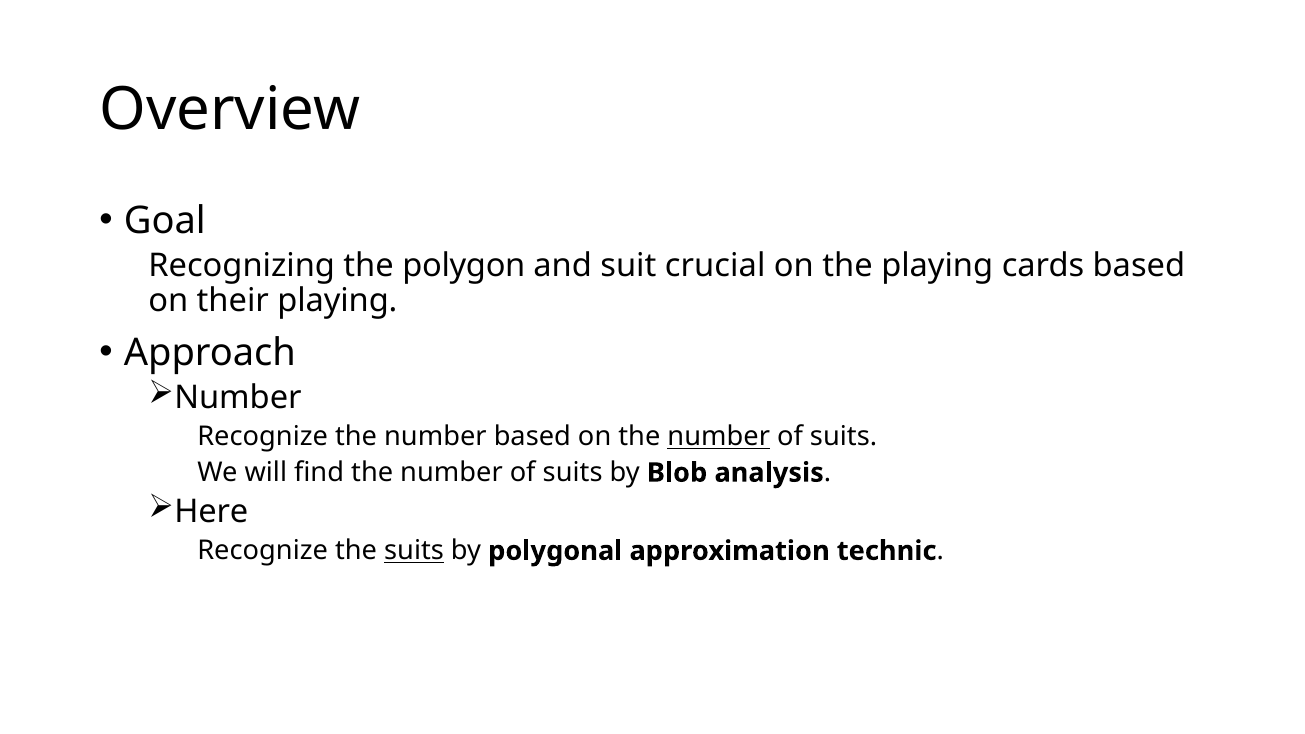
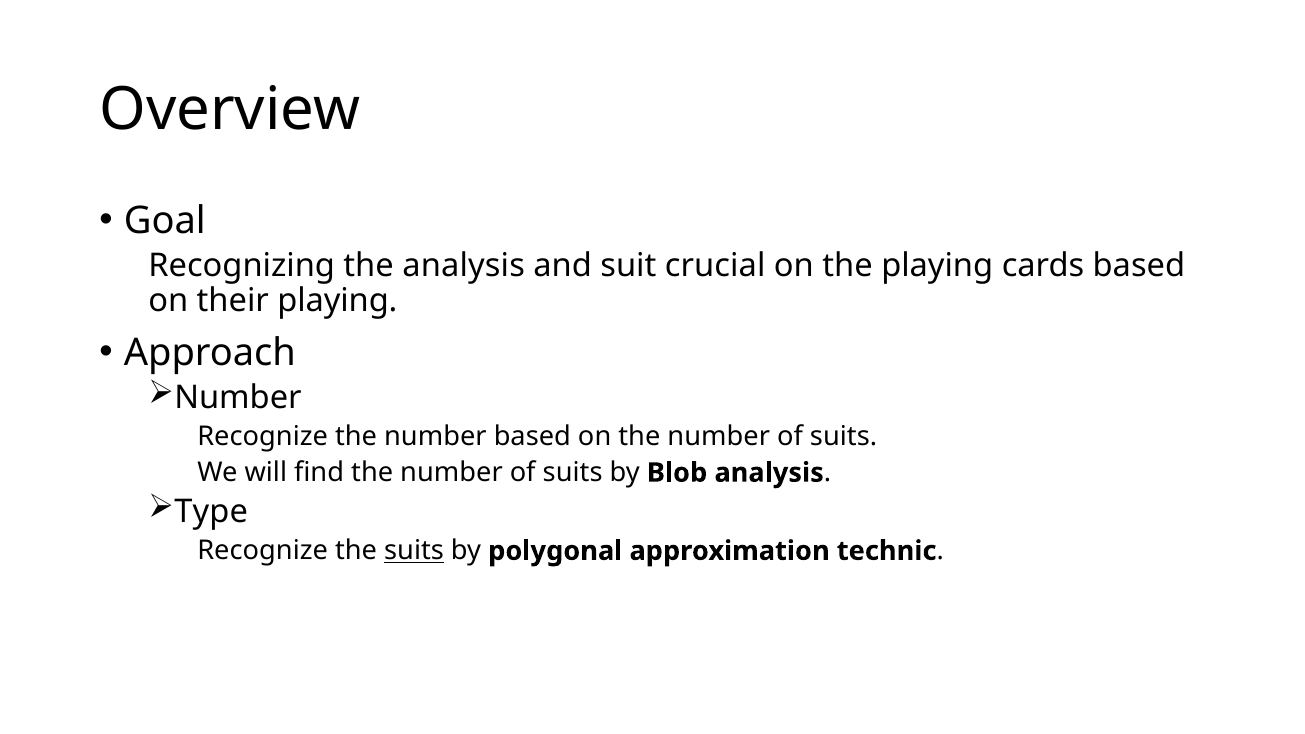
the polygon: polygon -> analysis (464, 266)
number underline: present -> none (719, 437)
Here: Here -> Type (211, 512)
